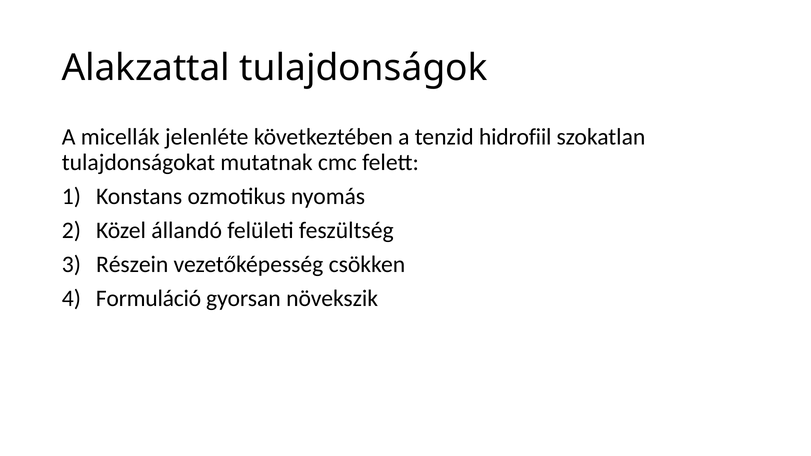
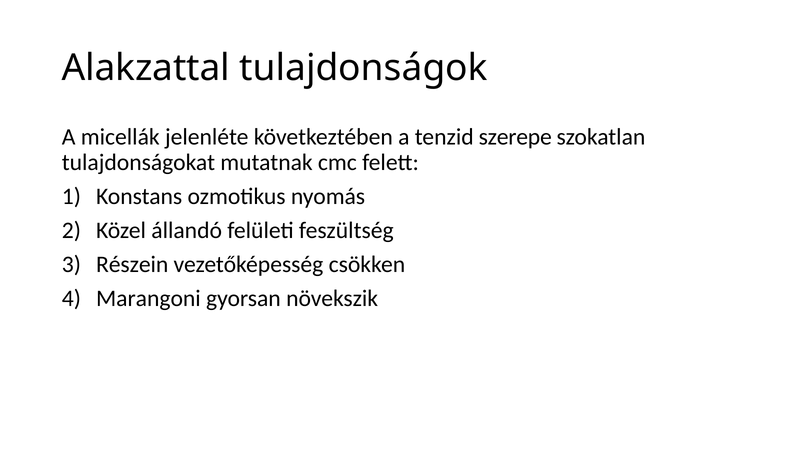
hidrofiil: hidrofiil -> szerepe (515, 137)
Formuláció: Formuláció -> Marangoni (148, 299)
